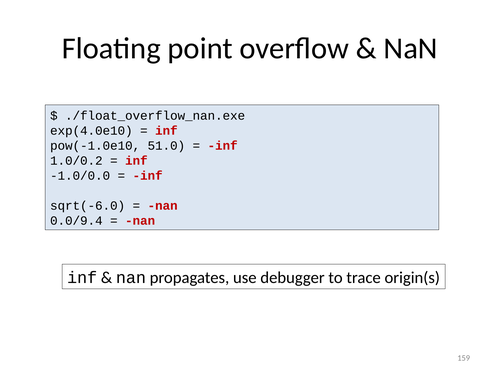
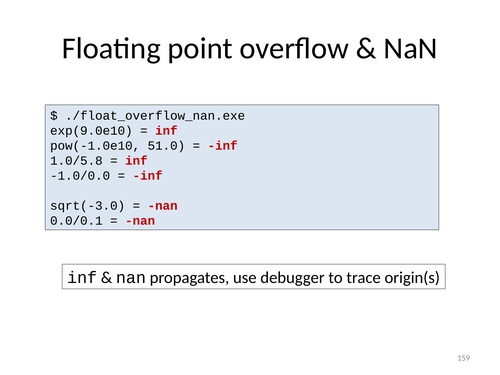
exp(4.0e10: exp(4.0e10 -> exp(9.0e10 (91, 131)
1.0/0.2: 1.0/0.2 -> 1.0/5.8 (76, 161)
sqrt(-6.0: sqrt(-6.0 -> sqrt(-3.0 (88, 206)
0.0/9.4: 0.0/9.4 -> 0.0/0.1 (76, 221)
